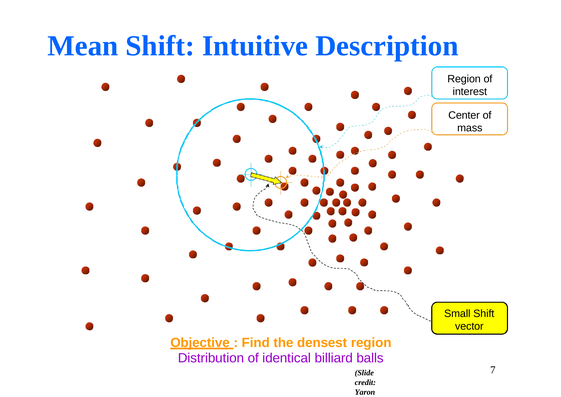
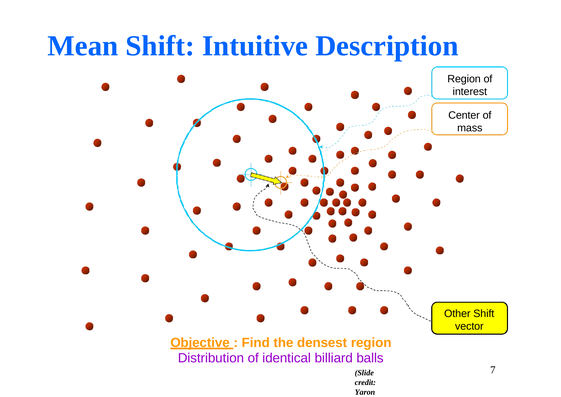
Small: Small -> Other (457, 313)
